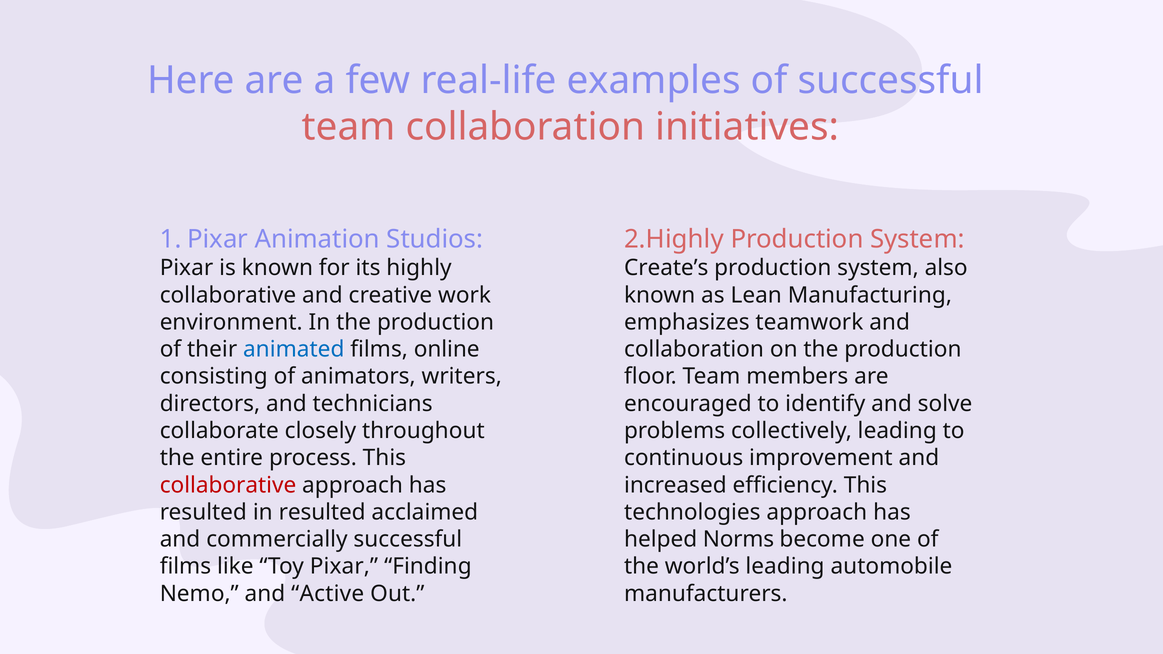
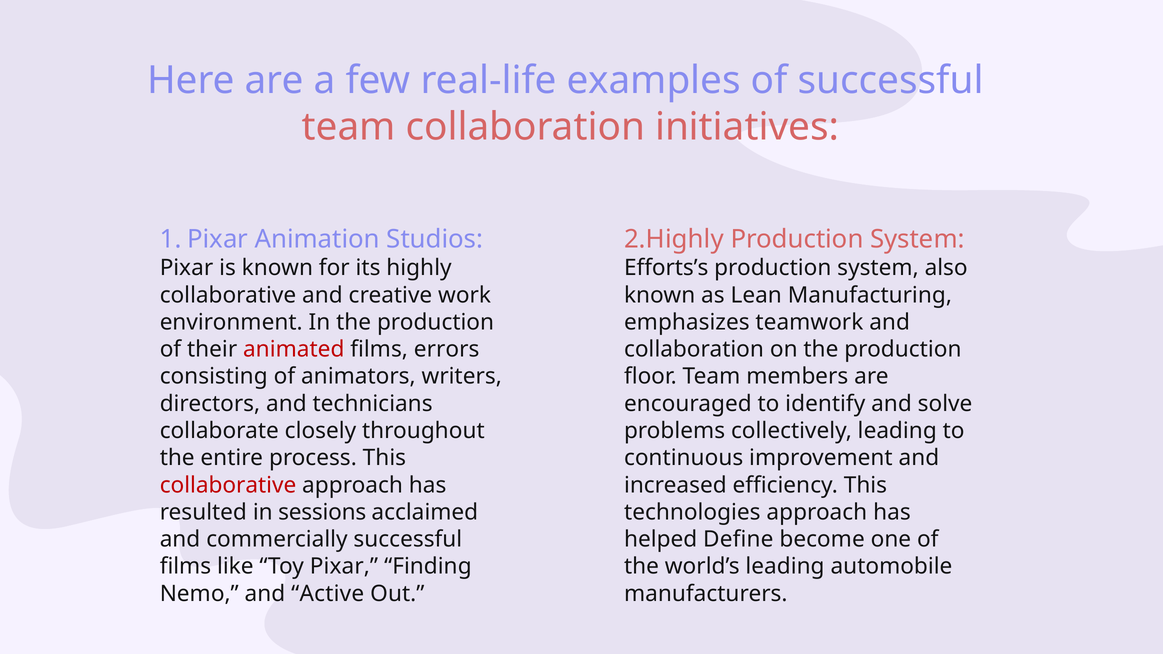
Create’s: Create’s -> Efforts’s (666, 268)
animated colour: blue -> red (294, 349)
online: online -> errors (447, 349)
in resulted: resulted -> sessions (322, 512)
Norms: Norms -> Define (738, 540)
